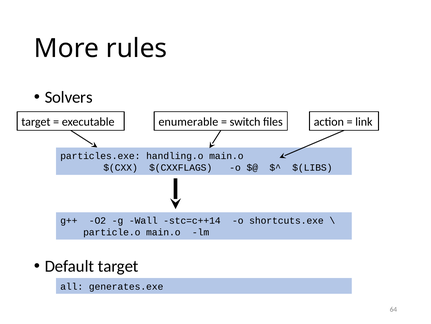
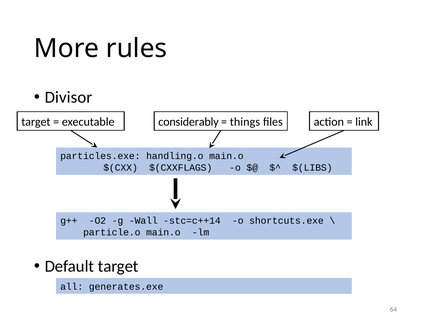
Solvers: Solvers -> Divisor (69, 97)
enumerable: enumerable -> considerably (188, 122)
switch: switch -> things (245, 122)
